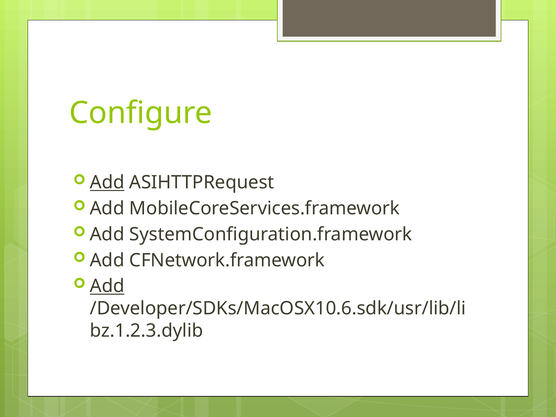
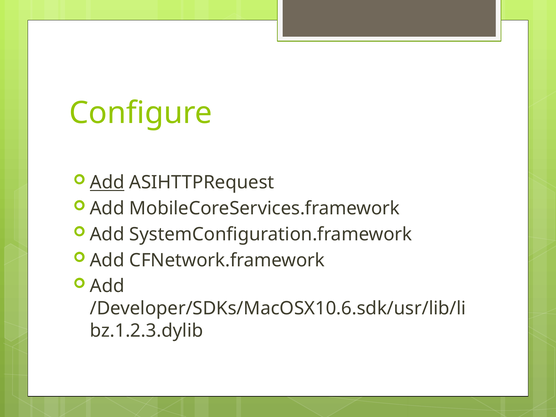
Add underline: present -> none (107, 286)
